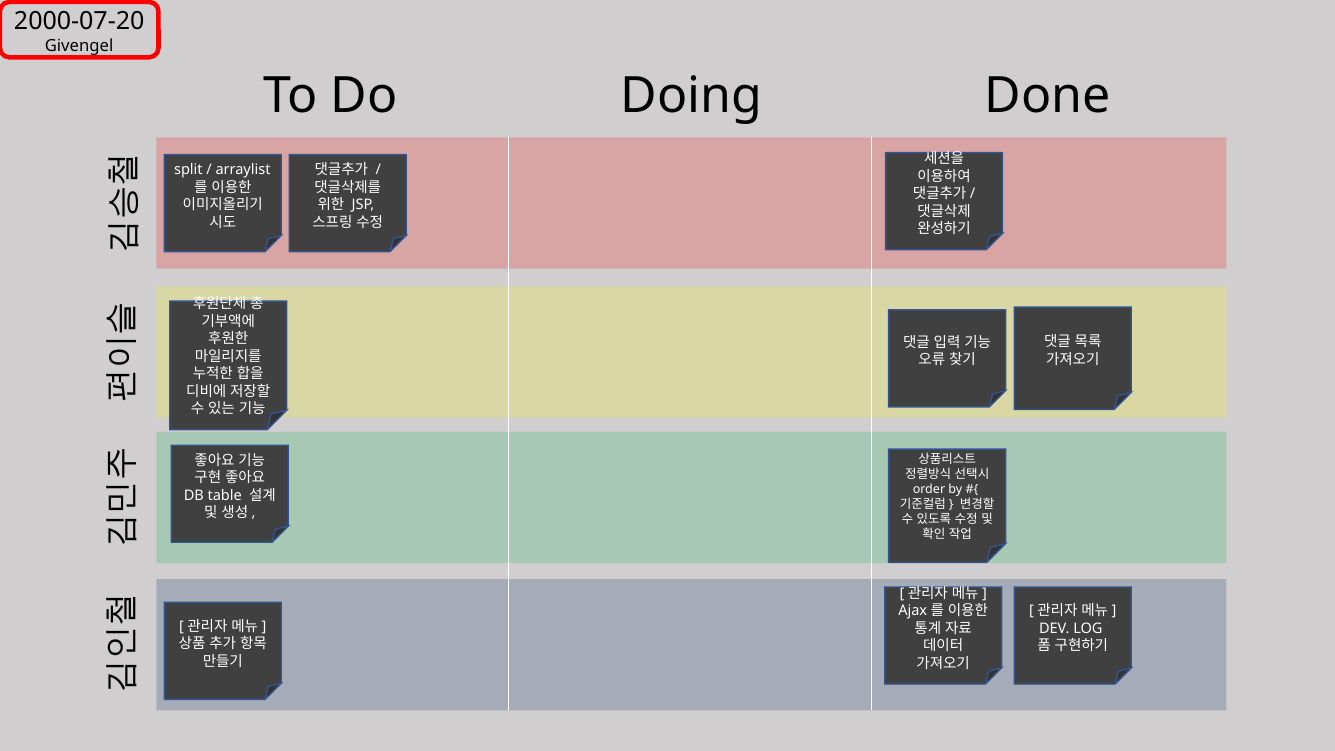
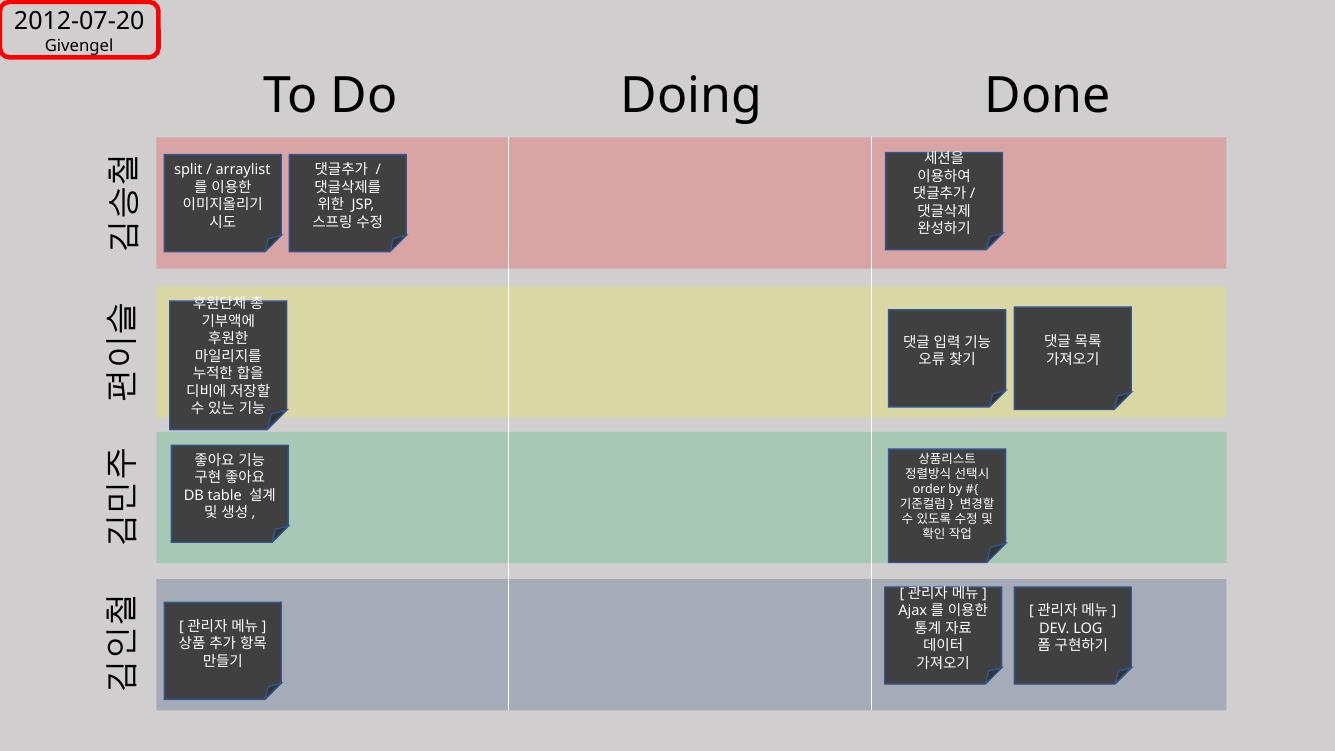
2000-07-20: 2000-07-20 -> 2012-07-20 (79, 21)
